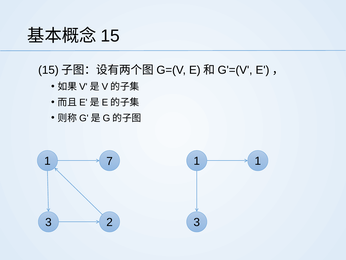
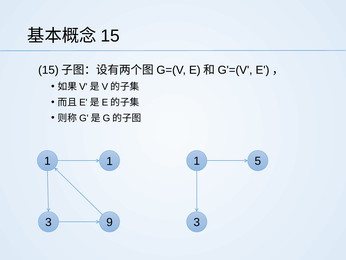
1 7: 7 -> 1 (110, 161)
1 1: 1 -> 5 (258, 161)
2: 2 -> 9 (110, 222)
